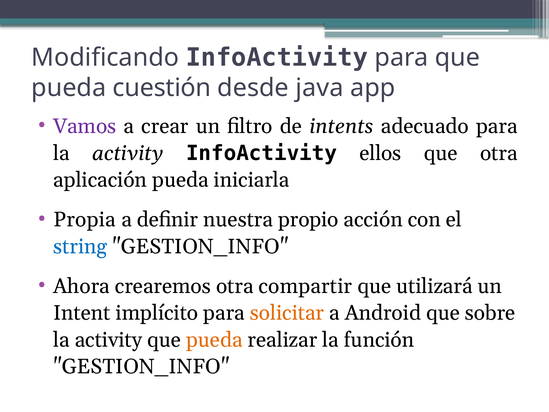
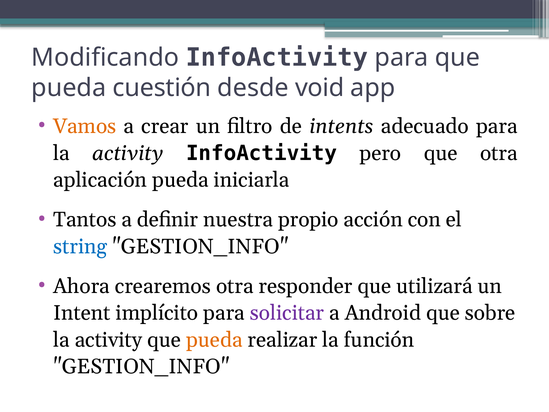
java: java -> void (320, 88)
Vamos colour: purple -> orange (85, 126)
ellos: ellos -> pero (380, 153)
Propia: Propia -> Tantos (85, 220)
compartir: compartir -> responder (306, 286)
solicitar colour: orange -> purple (287, 313)
